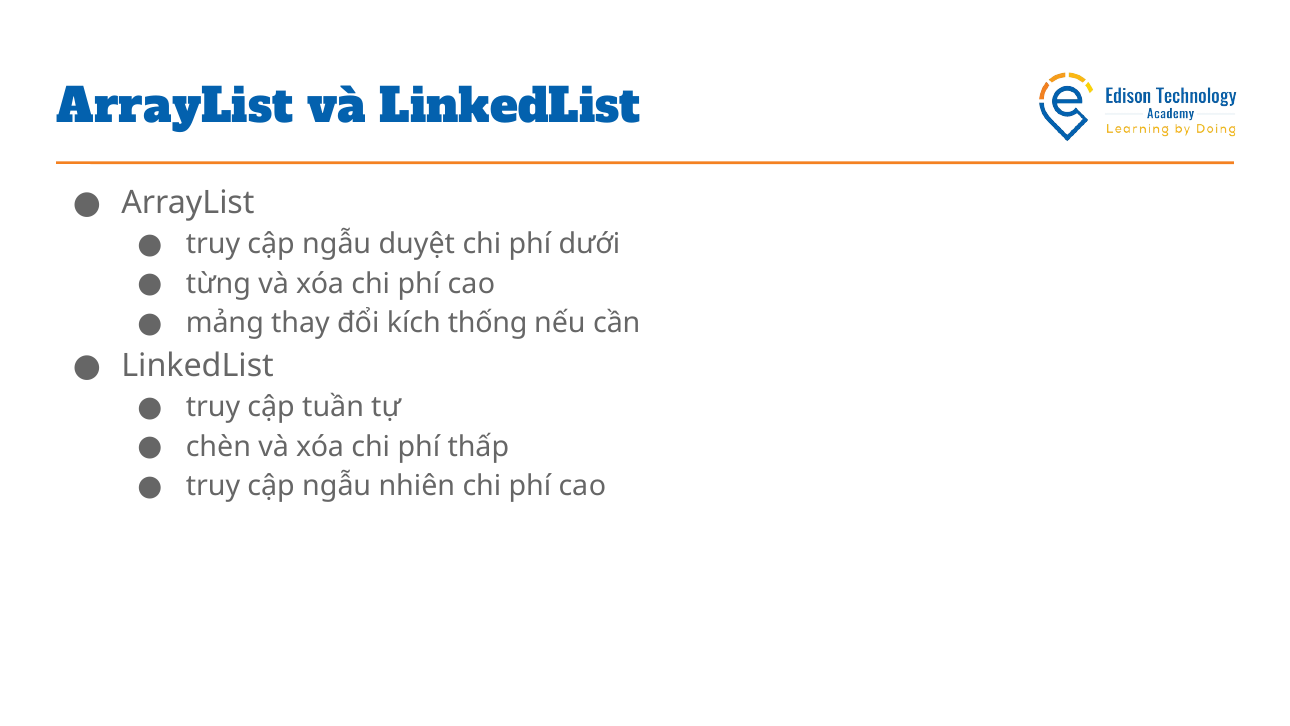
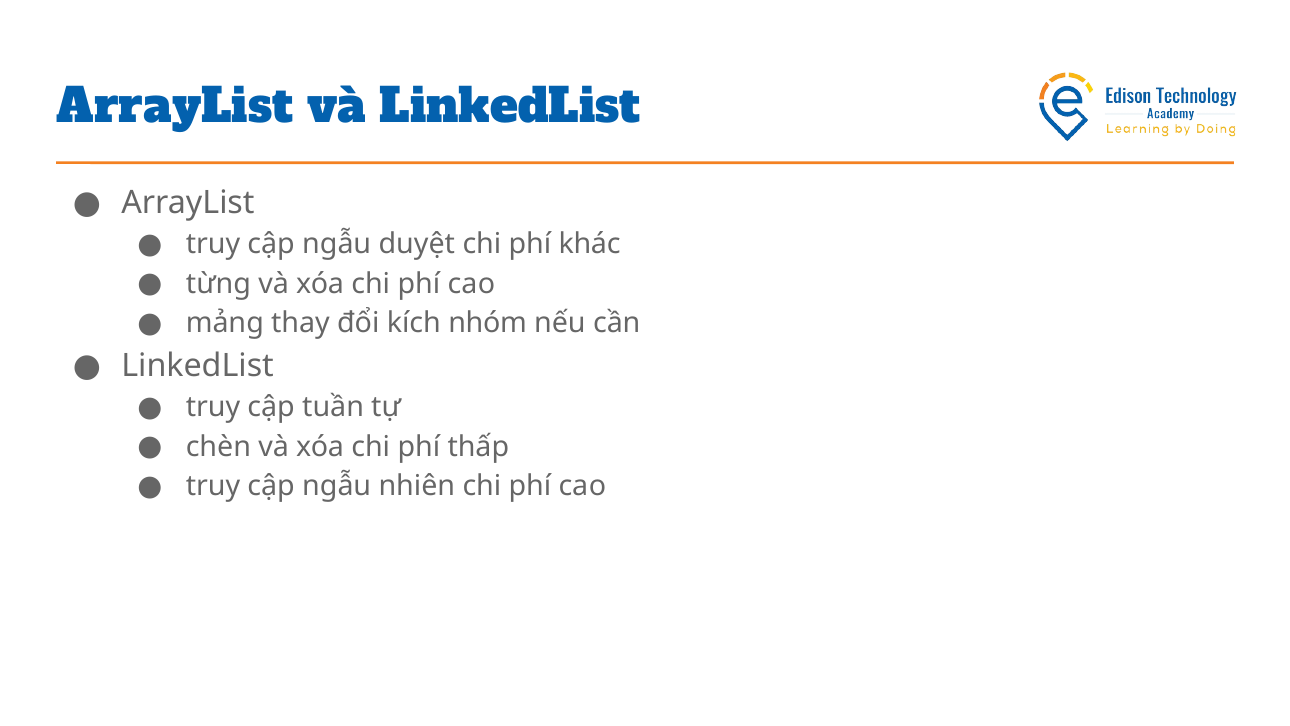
dưới: dưới -> khác (590, 244)
thống: thống -> nhóm (488, 323)
